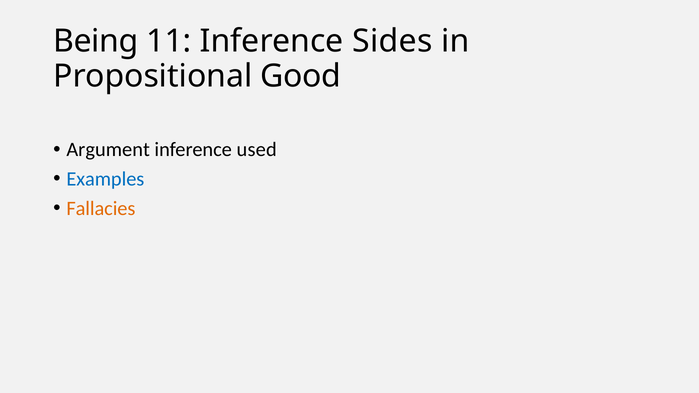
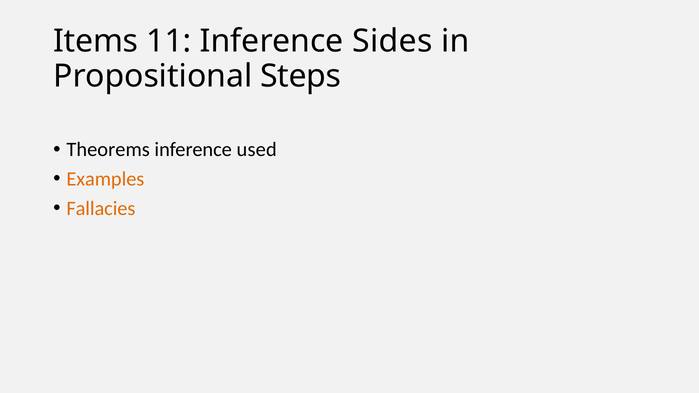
Being: Being -> Items (96, 41)
Good: Good -> Steps (301, 76)
Argument: Argument -> Theorems (108, 150)
Examples colour: blue -> orange (105, 179)
